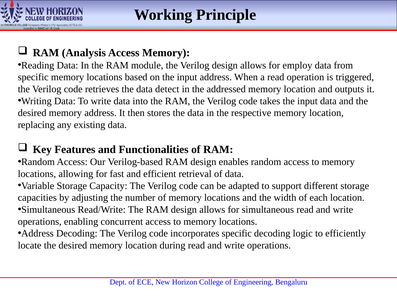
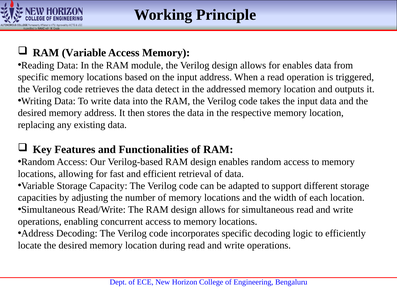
RAM Analysis: Analysis -> Variable (84, 53)
for employ: employ -> enables (297, 65)
